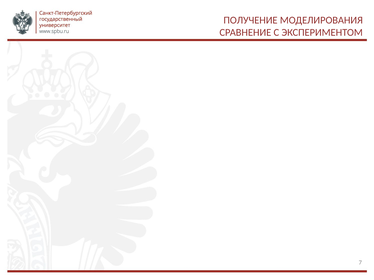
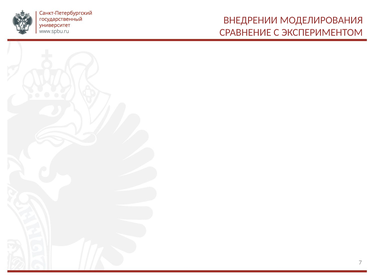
ПОЛУЧЕНИЕ: ПОЛУЧЕНИЕ -> ВНЕДРЕНИИ (251, 20)
